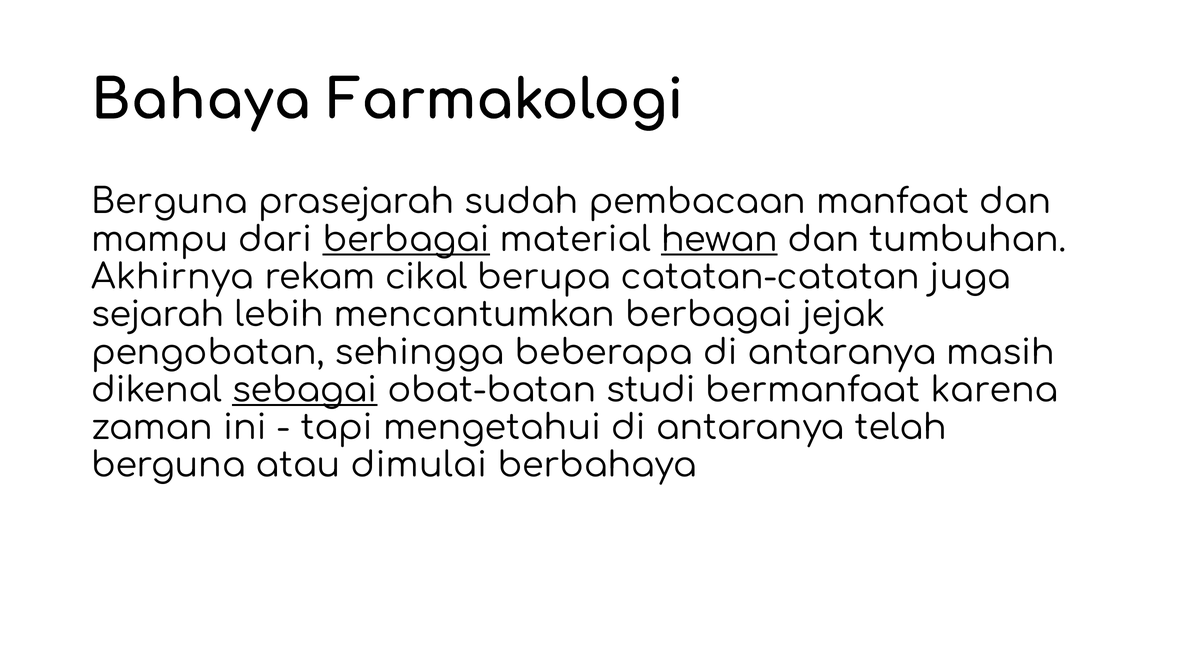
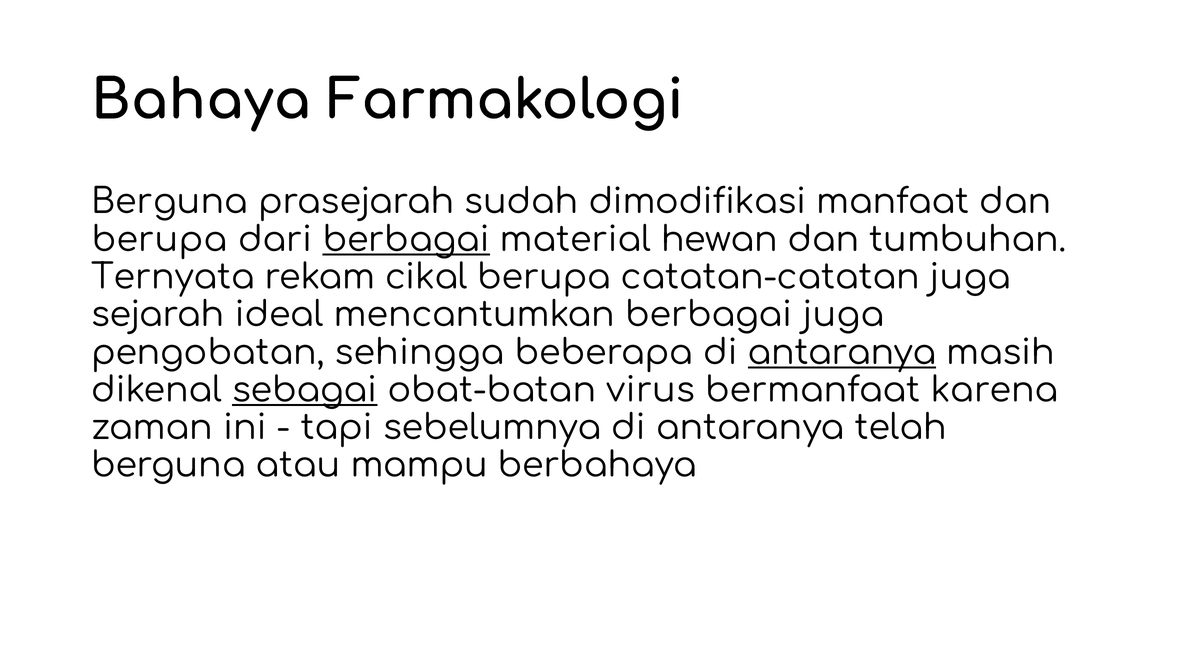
pembacaan: pembacaan -> dimodifikasi (697, 202)
mampu: mampu -> berupa (159, 239)
hewan underline: present -> none (719, 239)
Akhirnya: Akhirnya -> Ternyata (173, 277)
lebih: lebih -> ideal (279, 315)
berbagai jejak: jejak -> juga (843, 315)
antaranya underline: none -> present (842, 352)
studi: studi -> virus (651, 390)
mengetahui: mengetahui -> sebelumnya (492, 428)
dimulai: dimulai -> mampu (419, 465)
